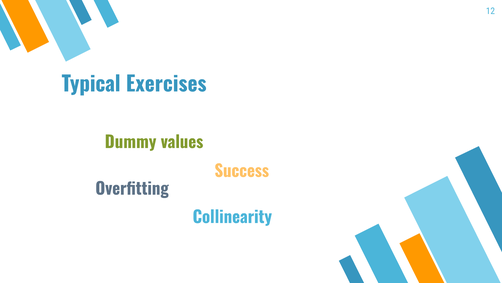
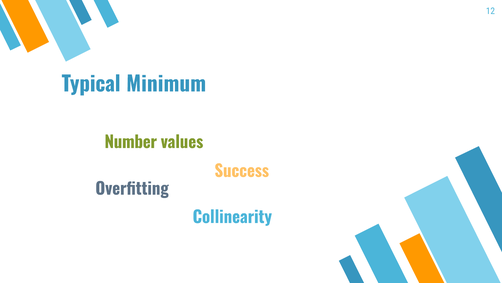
Exercises: Exercises -> Minimum (166, 84)
Dummy: Dummy -> Number (131, 142)
